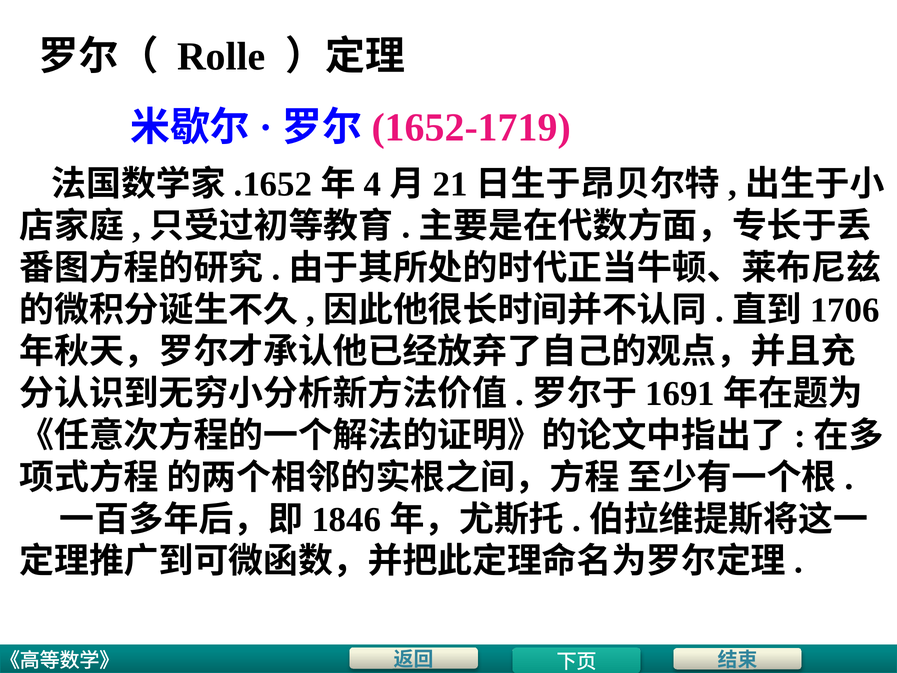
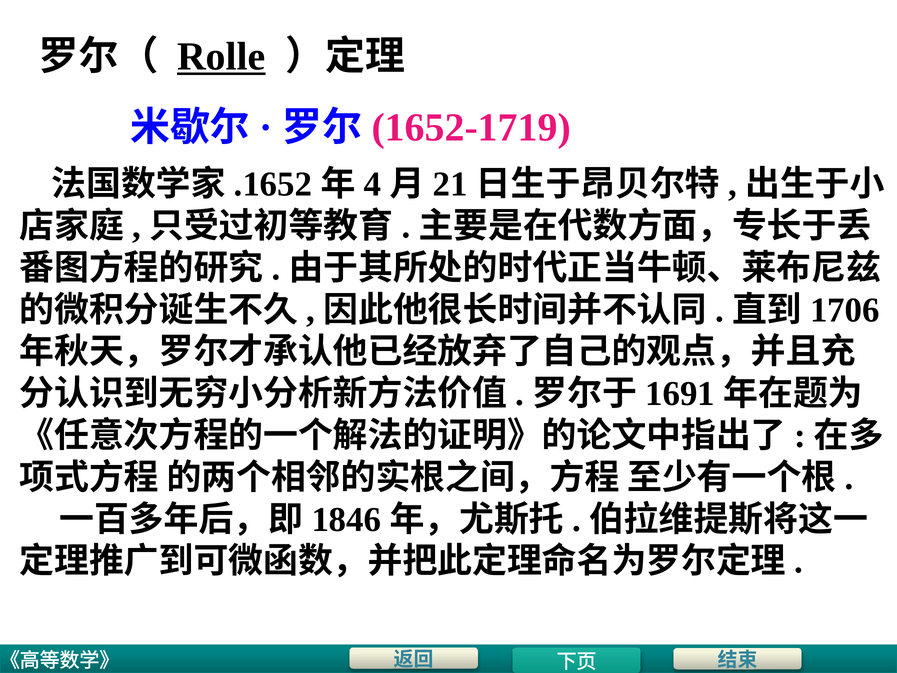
Rolle underline: none -> present (221, 57)
